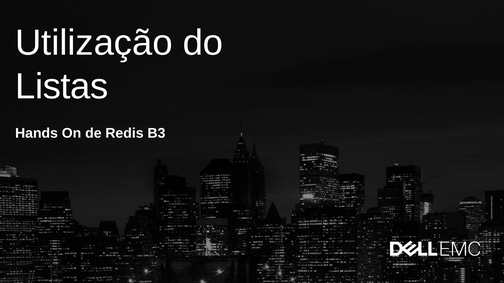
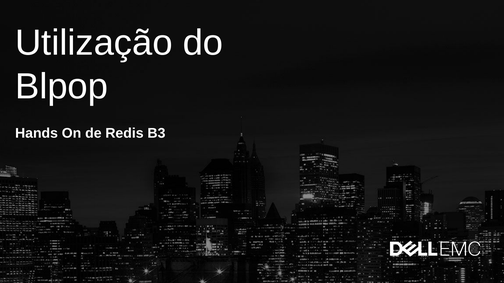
Listas: Listas -> Blpop (62, 87)
